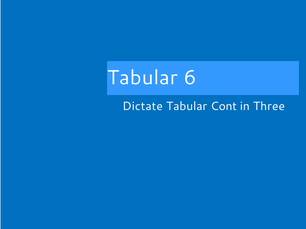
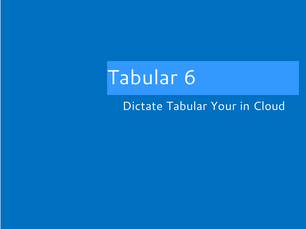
Cont: Cont -> Your (224, 106)
Three: Three -> Cloud (269, 106)
